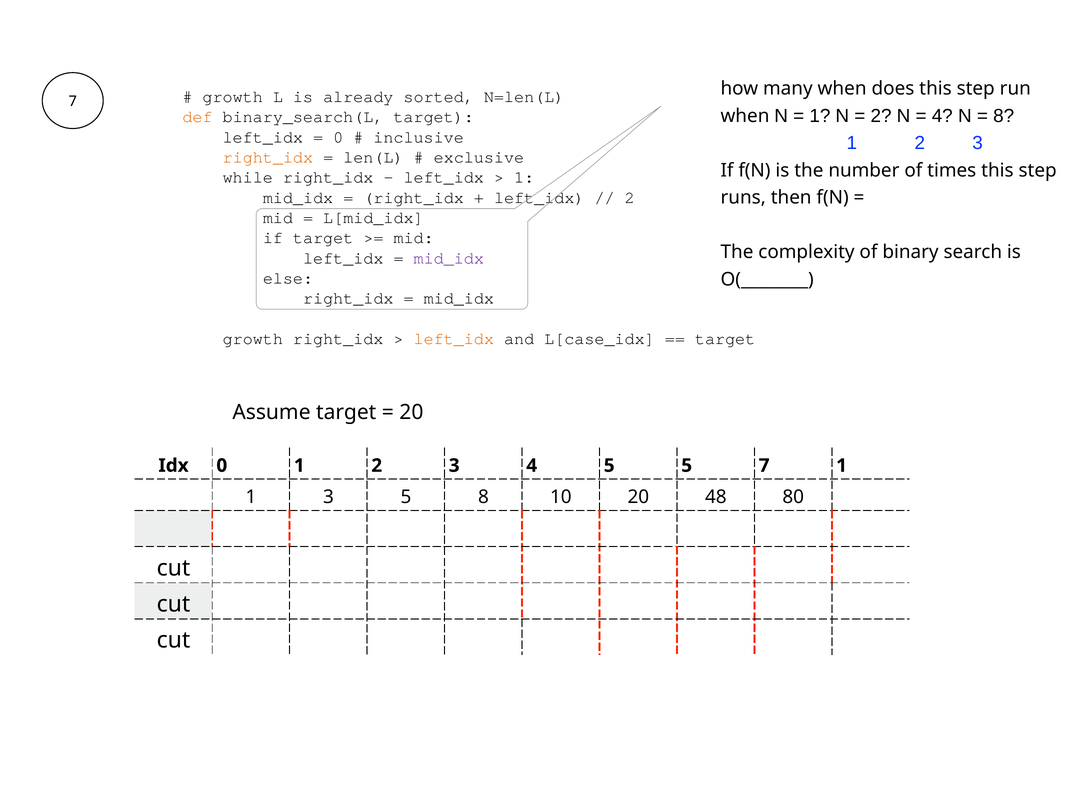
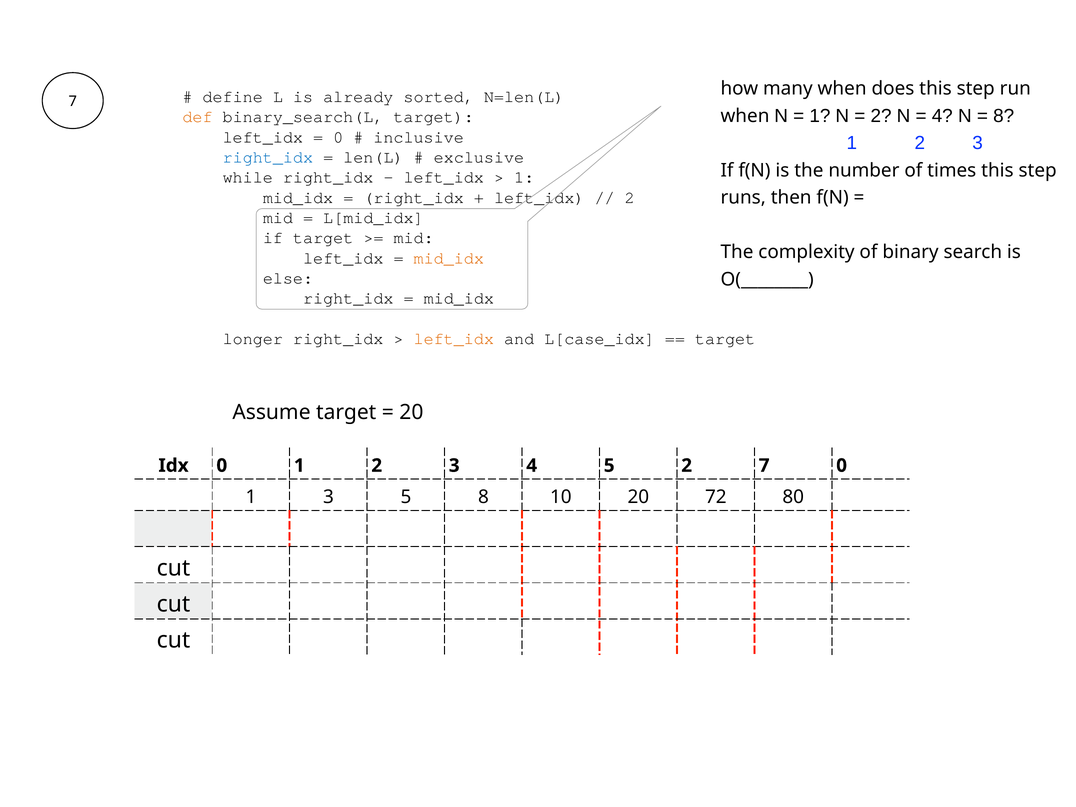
growth: growth -> define (233, 97)
right_idx colour: orange -> blue (268, 157)
mid_idx colour: purple -> orange (449, 258)
growth: growth -> longer (253, 339)
5 5: 5 -> 2 (687, 466)
7 1: 1 -> 0 (842, 466)
48: 48 -> 72 (716, 497)
